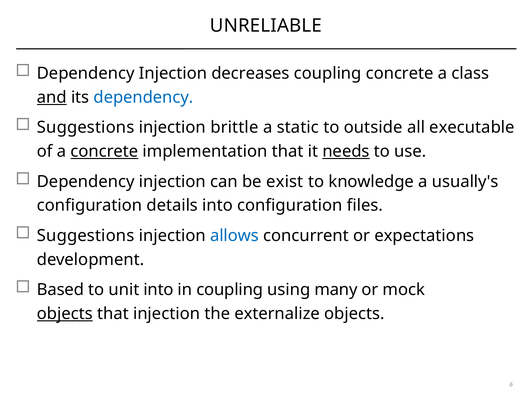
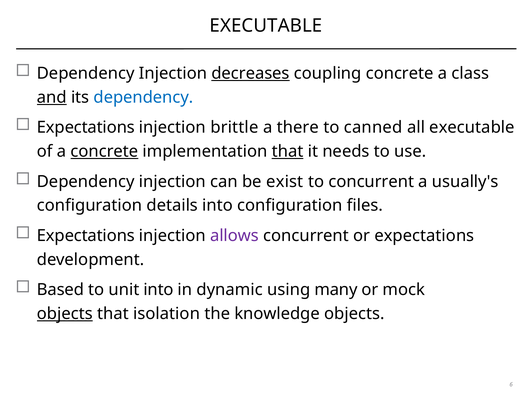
UNRELIABLE: UNRELIABLE -> EXECUTABLE (266, 26)
decreases underline: none -> present (251, 73)
Suggestions: Suggestions -> Expectations (86, 127)
static: static -> there (298, 127)
outside: outside -> canned (373, 127)
that underline: none -> present (288, 151)
needs underline: present -> none (346, 151)
to knowledge: knowledge -> concurrent (371, 182)
Suggestions: Suggestions -> Expectations (86, 236)
allows colour: blue -> purple (234, 236)
in coupling: coupling -> dynamic (230, 290)
that injection: injection -> isolation (167, 314)
externalize: externalize -> knowledge (277, 314)
